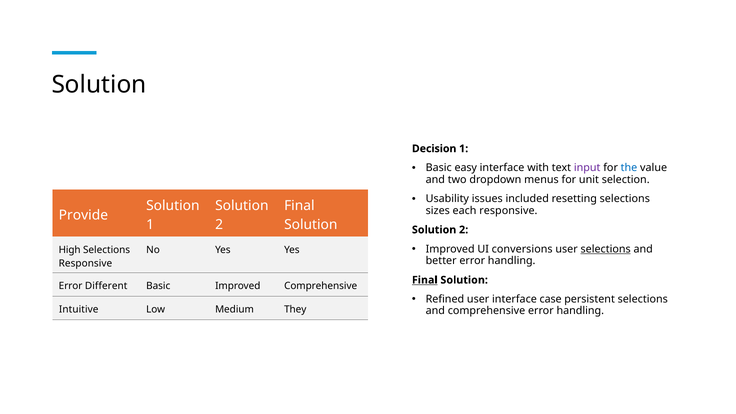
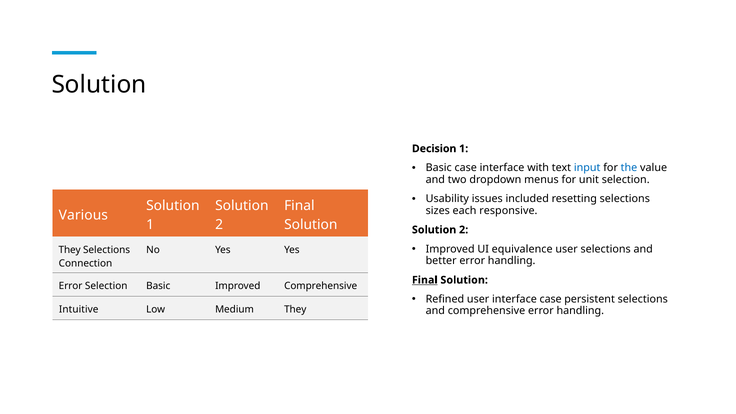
Basic easy: easy -> case (466, 168)
input colour: purple -> blue (587, 168)
Provide: Provide -> Various (83, 215)
conversions: conversions -> equivalence (522, 249)
selections underline: present -> none (606, 249)
High: High -> They (70, 250)
Responsive: Responsive -> Connection (85, 263)
Error Different: Different -> Selection (106, 286)
